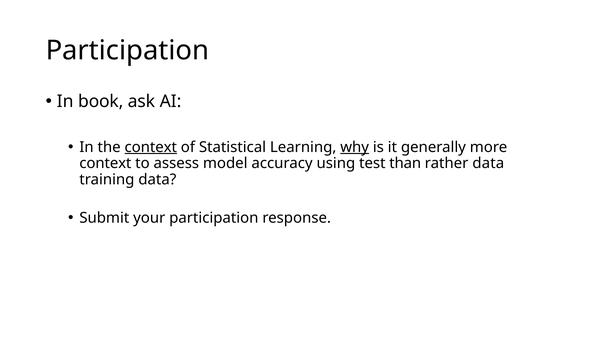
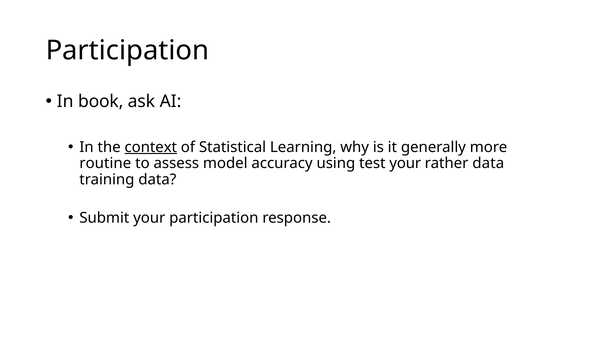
why underline: present -> none (355, 147)
context: context -> routine (105, 163)
test than: than -> your (405, 163)
